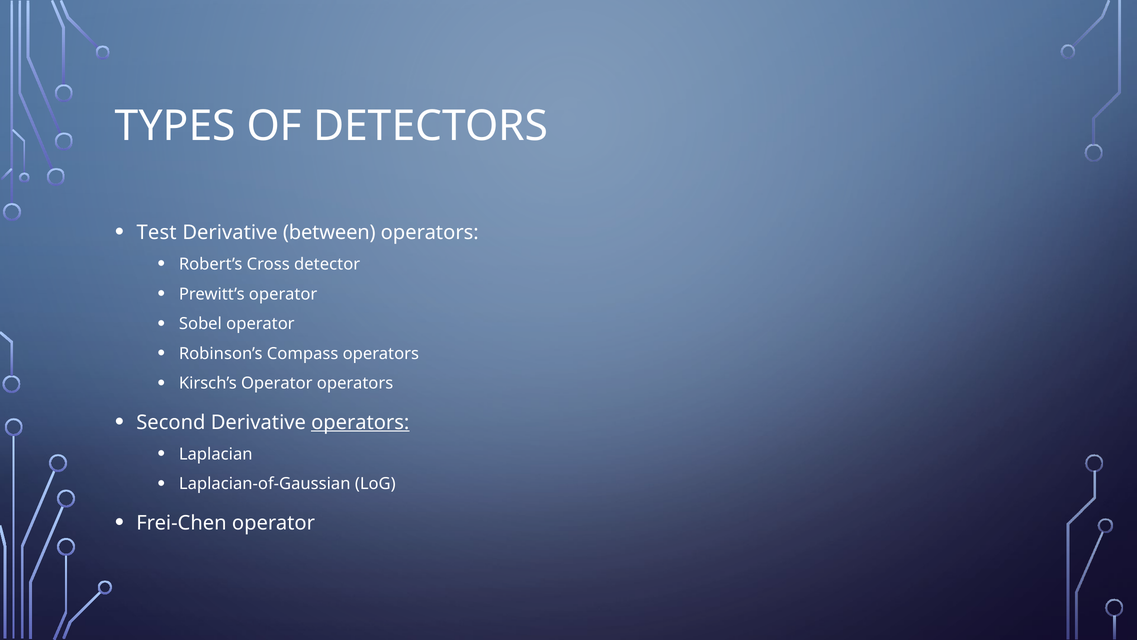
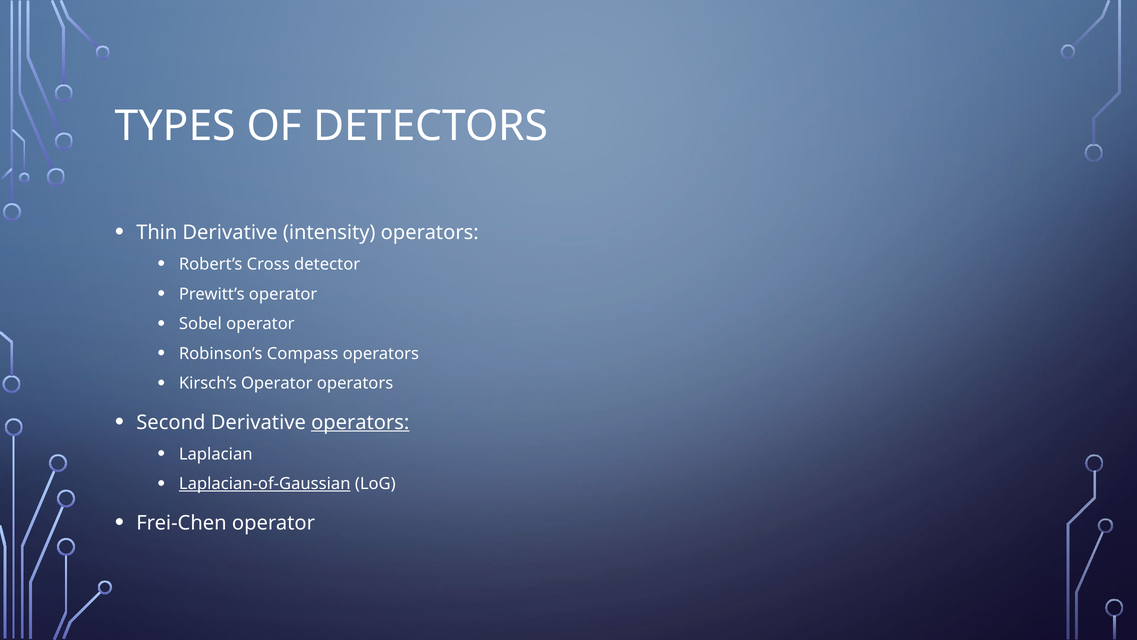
Test: Test -> Thin (157, 232)
between: between -> intensity (329, 232)
Laplacian-of-Gaussian underline: none -> present (265, 484)
